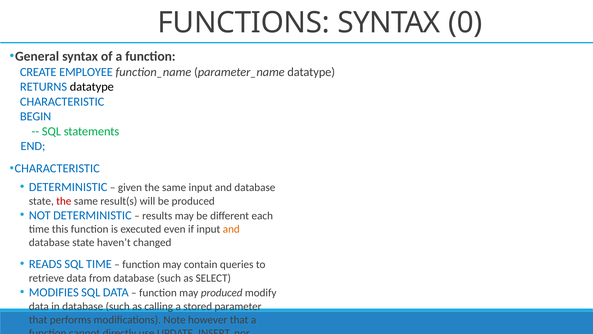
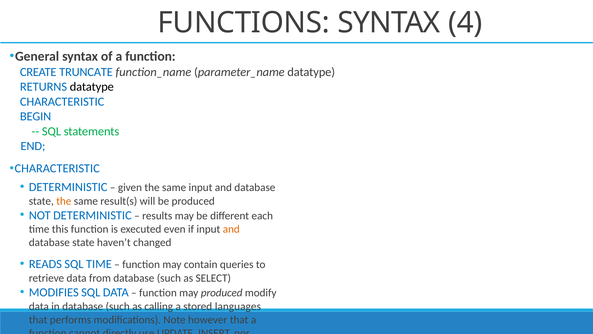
0: 0 -> 4 (465, 23)
EMPLOYEE: EMPLOYEE -> TRUNCATE (86, 72)
the colour: red -> orange (64, 201)
stored parameter: parameter -> languages (238, 306)
